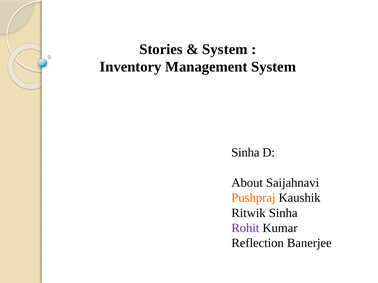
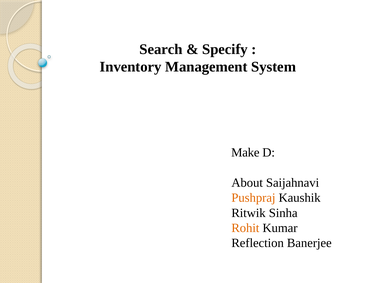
Stories: Stories -> Search (161, 49)
System: System -> Specify (225, 49)
Sinha: Sinha -> Make (245, 153)
Rohit colour: purple -> orange (245, 228)
